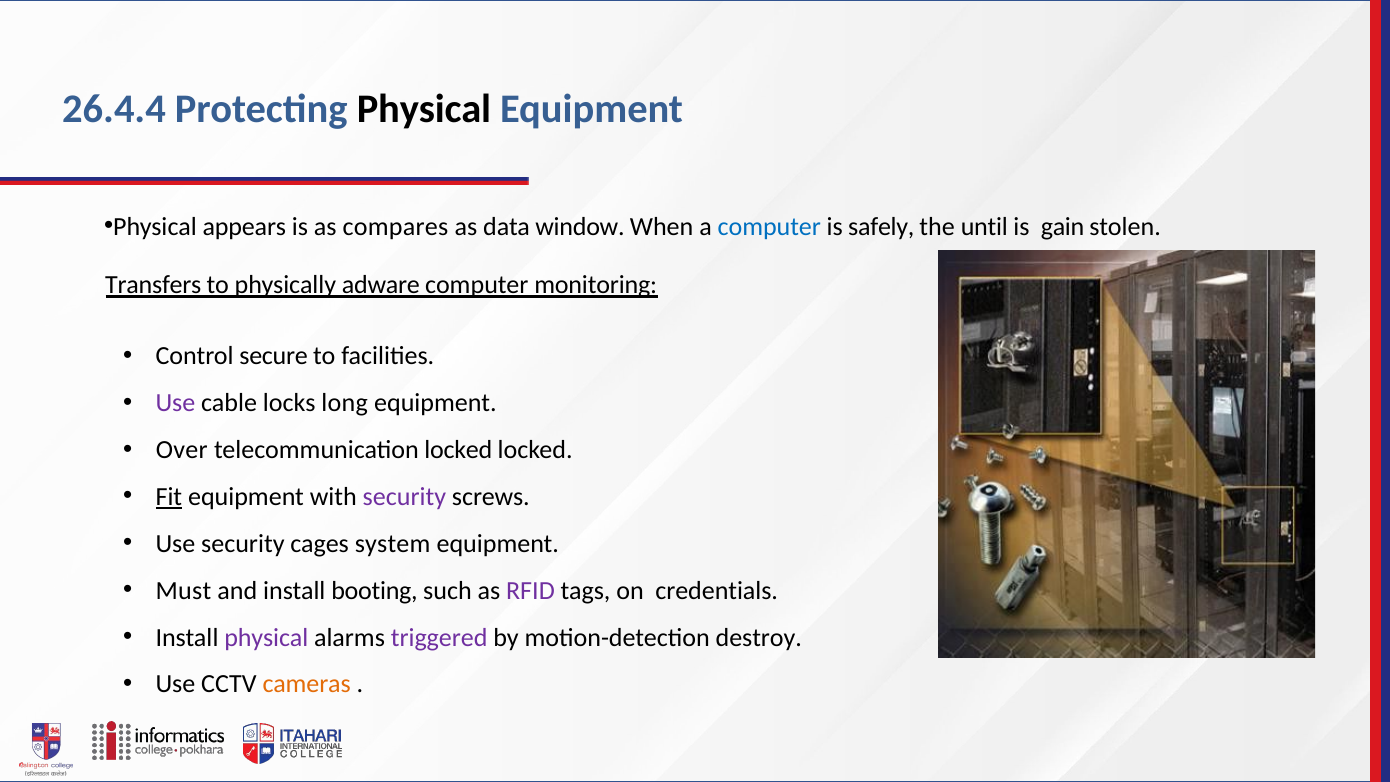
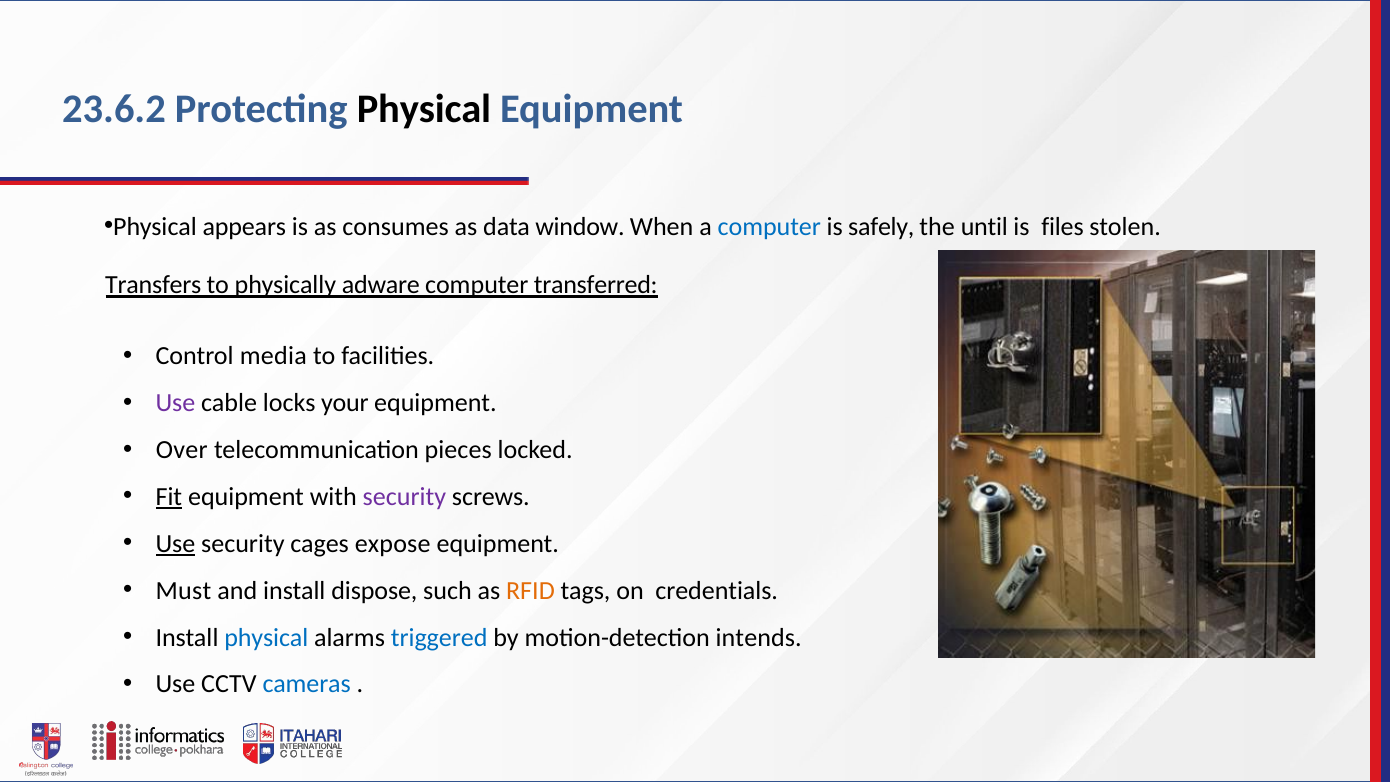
26.4.4: 26.4.4 -> 23.6.2 (114, 109)
compares: compares -> consumes (396, 227)
gain: gain -> files (1063, 227)
monitoring: monitoring -> transferred (596, 285)
secure: secure -> media (273, 356)
long: long -> your (345, 403)
telecommunication locked: locked -> pieces (458, 450)
Use underline: none -> present (175, 544)
system: system -> expose (393, 544)
booting: booting -> dispose (374, 590)
RFID colour: purple -> orange (530, 590)
physical colour: purple -> blue (266, 637)
triggered colour: purple -> blue (439, 637)
destroy: destroy -> intends (759, 637)
cameras colour: orange -> blue (307, 684)
